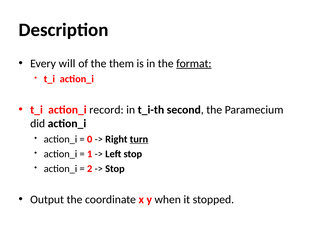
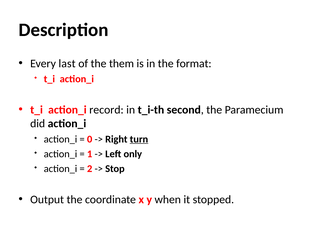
will: will -> last (67, 64)
format underline: present -> none (194, 64)
Left stop: stop -> only (133, 154)
